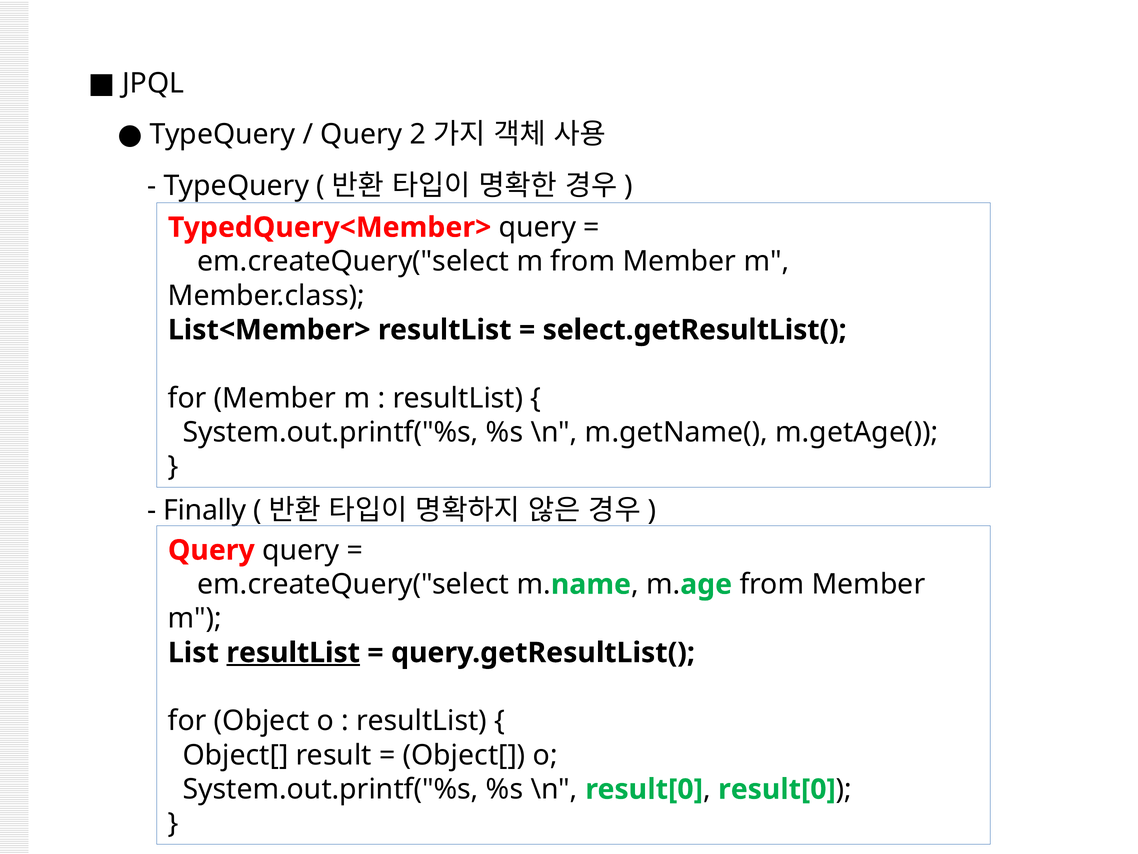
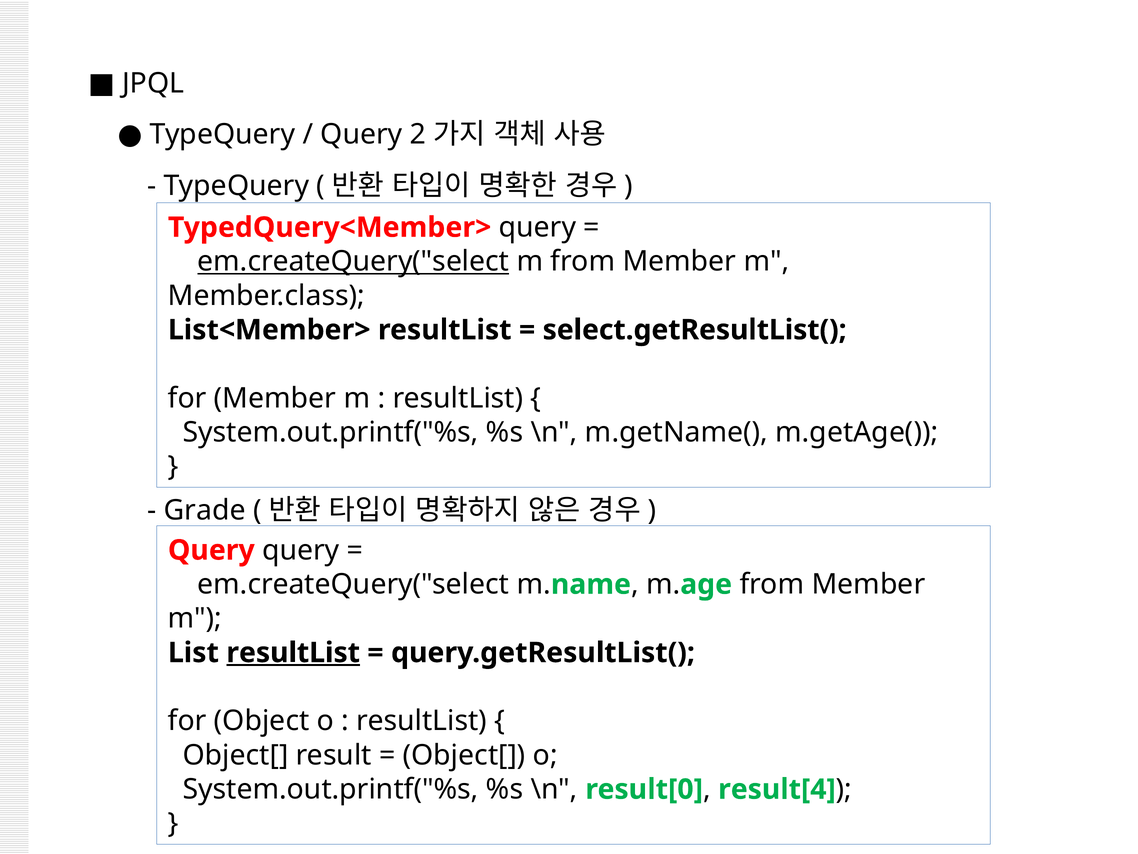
em.createQuery("select underline: none -> present (353, 261)
Finally: Finally -> Grade (205, 510)
result[0: result[0 -> result[4 (777, 789)
